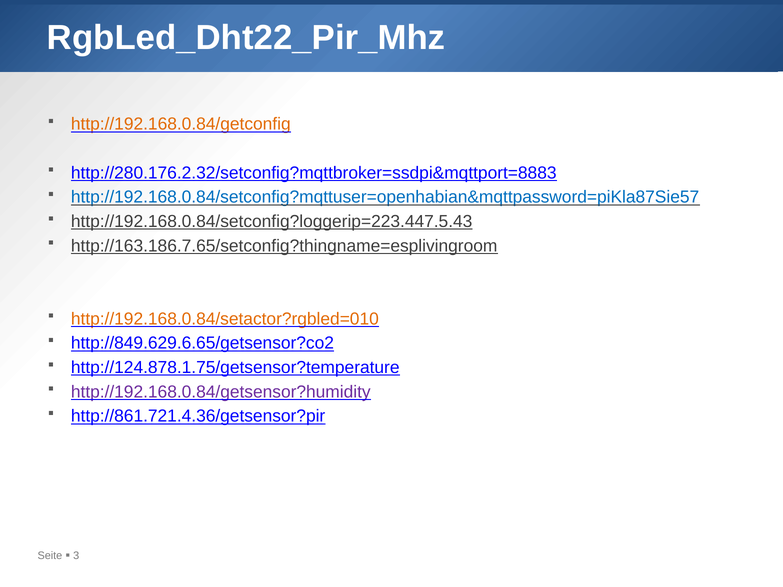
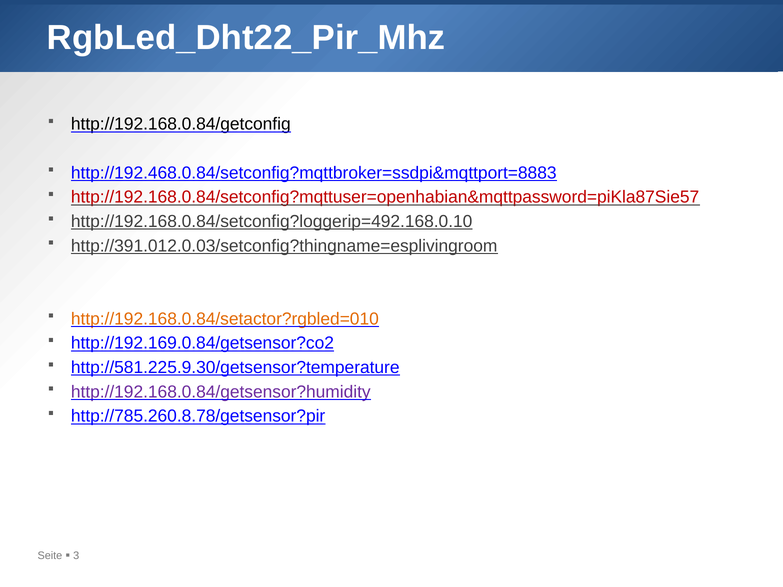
http://192.168.0.84/getconfig colour: orange -> black (181, 124)
http://280.176.2.32/setconfig?mqttbroker=ssdpi&mqttport=8883: http://280.176.2.32/setconfig?mqttbroker=ssdpi&mqttport=8883 -> http://192.468.0.84/setconfig?mqttbroker=ssdpi&mqttport=8883 (314, 173)
http://192.168.0.84/setconfig?mqttuser=openhabian&mqttpassword=piKla87Sie57 colour: blue -> red (385, 197)
http://192.168.0.84/setconfig?loggerip=223.447.5.43: http://192.168.0.84/setconfig?loggerip=223.447.5.43 -> http://192.168.0.84/setconfig?loggerip=492.168.0.10 (272, 222)
http://163.186.7.65/setconfig?thingname=esplivingroom: http://163.186.7.65/setconfig?thingname=esplivingroom -> http://391.012.0.03/setconfig?thingname=esplivingroom (284, 246)
http://849.629.6.65/getsensor?co2: http://849.629.6.65/getsensor?co2 -> http://192.169.0.84/getsensor?co2 (202, 343)
http://124.878.1.75/getsensor?temperature: http://124.878.1.75/getsensor?temperature -> http://581.225.9.30/getsensor?temperature (235, 368)
http://861.721.4.36/getsensor?pir: http://861.721.4.36/getsensor?pir -> http://785.260.8.78/getsensor?pir (198, 416)
